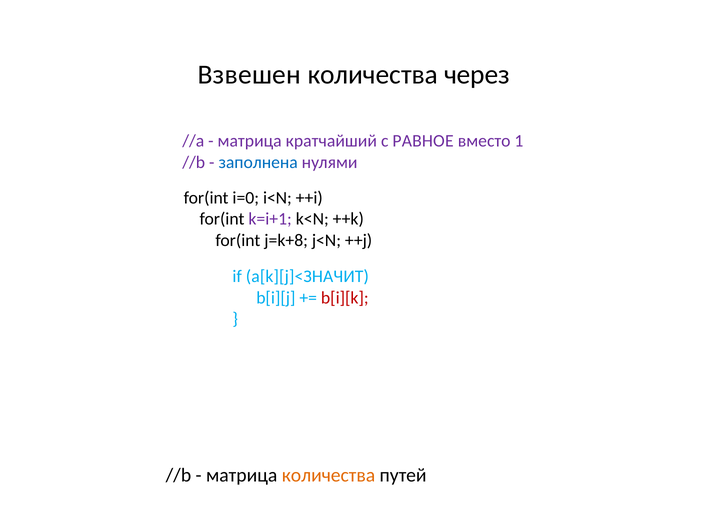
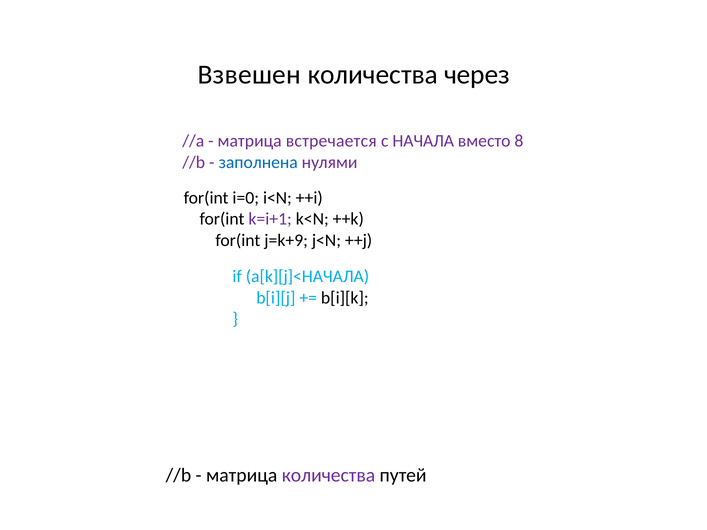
кратчайший: кратчайший -> встречается (331, 141)
РАВНОЕ: РАВНОЕ -> НАЧАЛА (423, 141)
1: 1 -> 8 (519, 141)
j=k+8: j=k+8 -> j=k+9 (286, 240)
a[k][j]<ЗНАЧИТ: a[k][j]<ЗНАЧИТ -> a[k][j]<НАЧАЛА (307, 277)
b[i][k colour: red -> black (345, 298)
количества colour: orange -> purple (328, 475)
